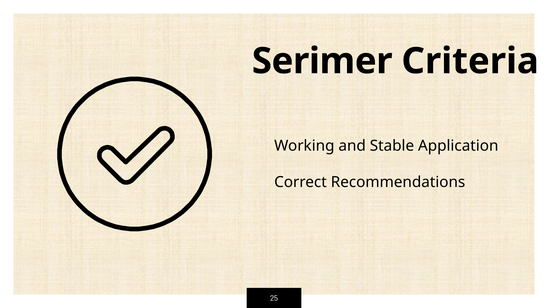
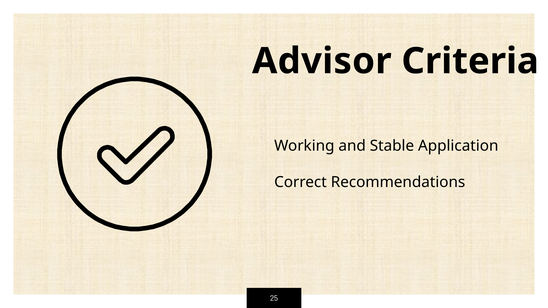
Serimer: Serimer -> Advisor (322, 61)
